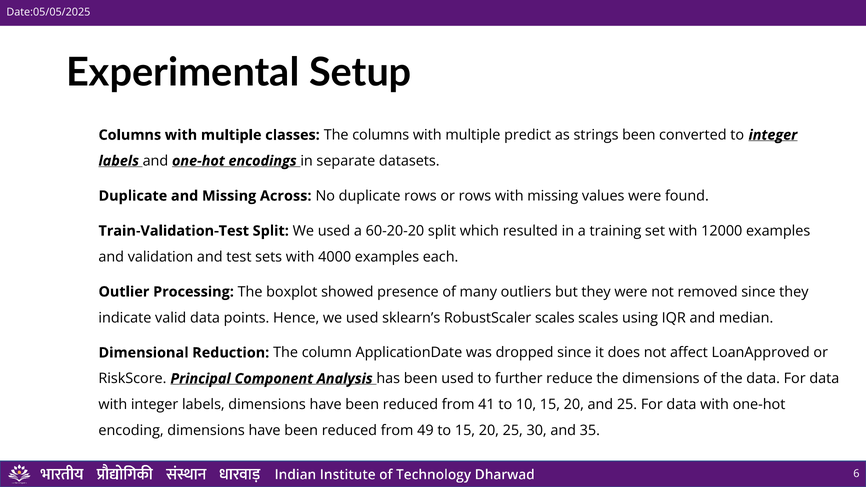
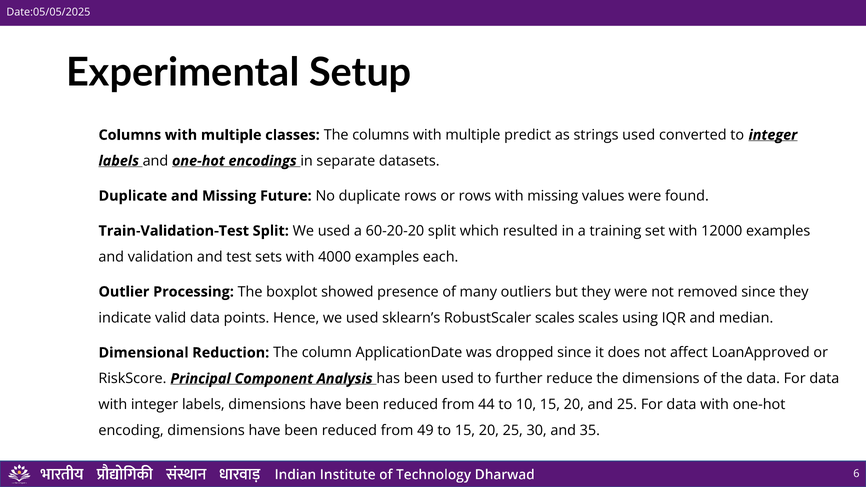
strings been: been -> used (639, 135)
Across: Across -> Future (286, 196)
41: 41 -> 44 (486, 405)
